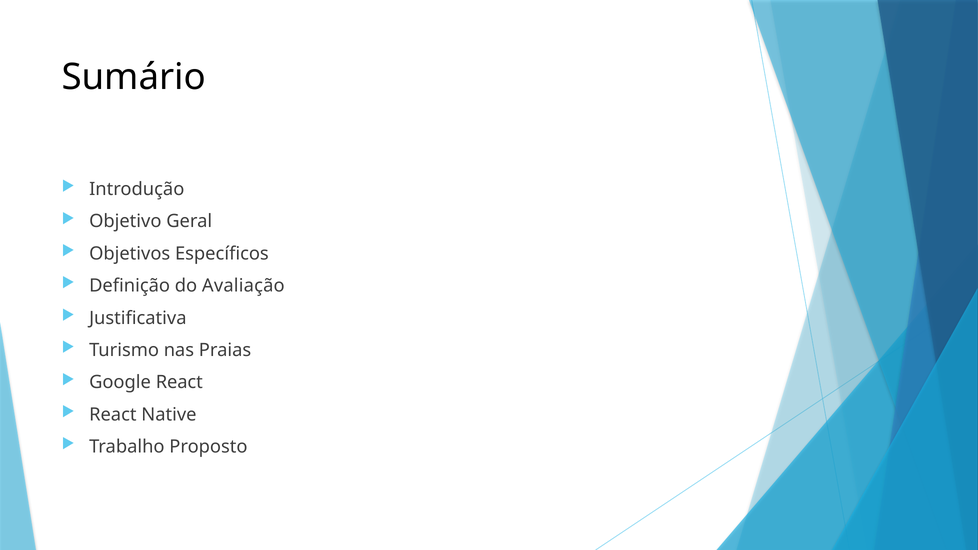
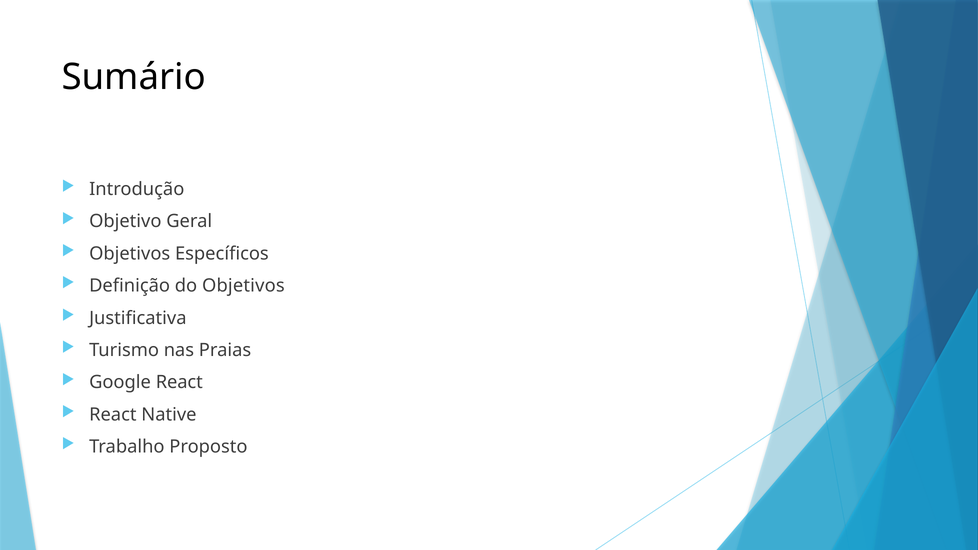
do Avaliação: Avaliação -> Objetivos (243, 286)
